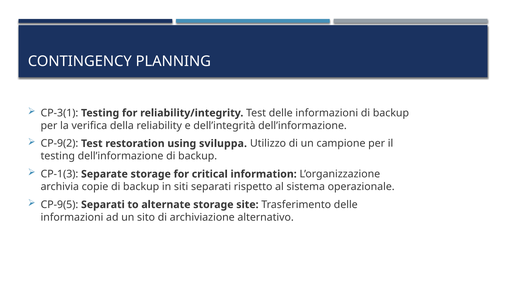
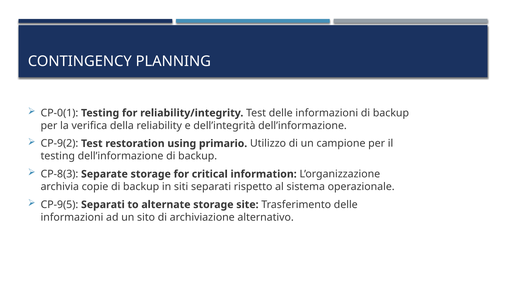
CP-3(1: CP-3(1 -> CP-0(1 (59, 113)
sviluppa: sviluppa -> primario (223, 144)
CP-1(3: CP-1(3 -> CP-8(3 (59, 174)
